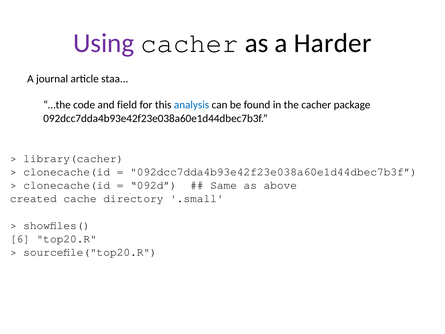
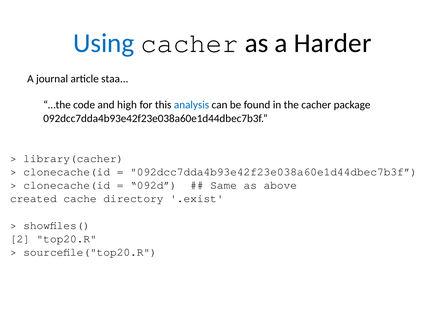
Using colour: purple -> blue (104, 43)
field: field -> high (127, 105)
.small: .small -> .exist (197, 199)
6: 6 -> 2 (20, 239)
